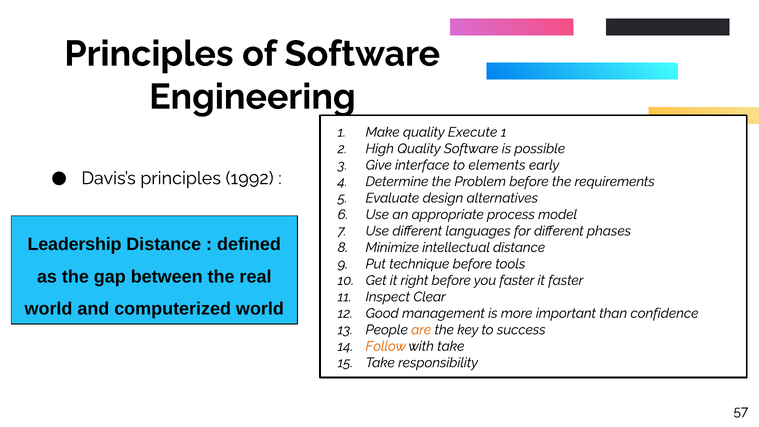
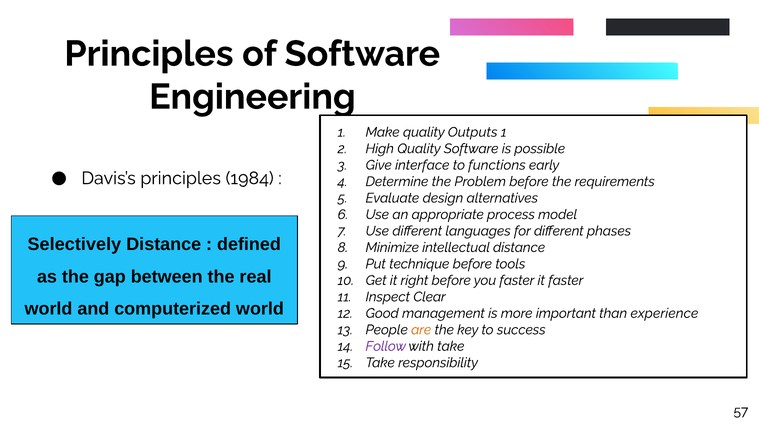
Execute: Execute -> Outputs (473, 132)
elements: elements -> functions (497, 165)
1992: 1992 -> 1984 (250, 178)
Leadership: Leadership -> Selectively (74, 244)
confidence: confidence -> experience (664, 313)
Follow colour: orange -> purple (386, 346)
